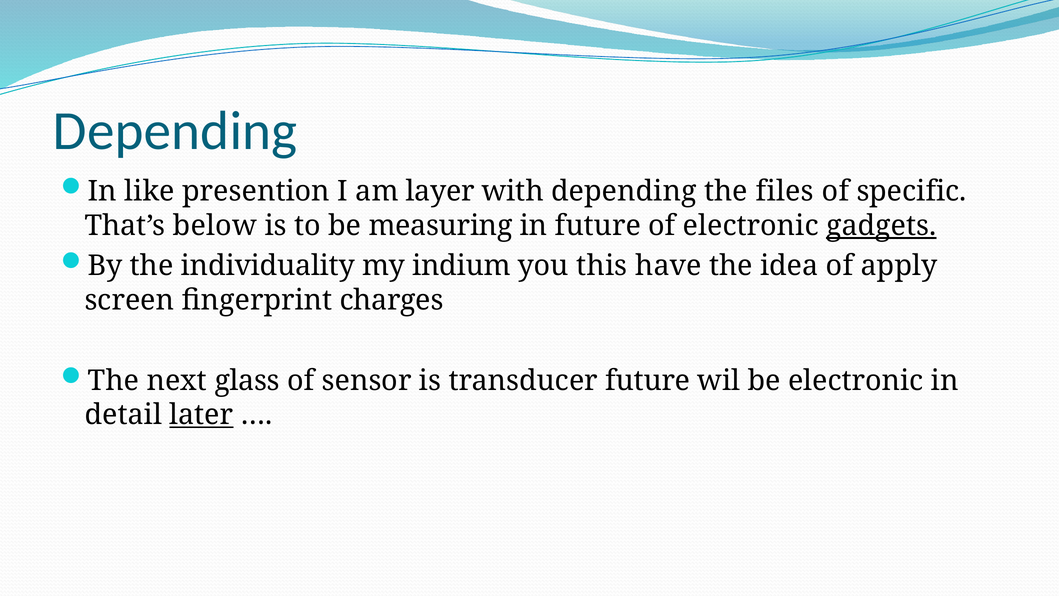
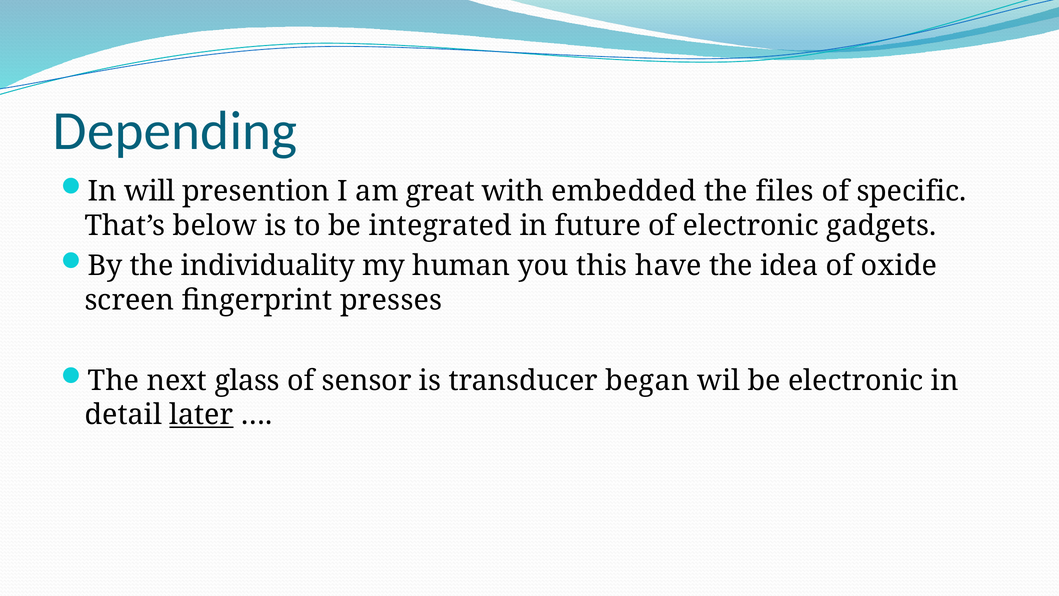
like: like -> will (150, 191)
layer: layer -> great (440, 191)
with depending: depending -> embedded (624, 191)
measuring: measuring -> integrated (440, 226)
gadgets underline: present -> none (881, 226)
indium: indium -> human (461, 266)
apply: apply -> oxide (899, 266)
charges: charges -> presses (391, 300)
transducer future: future -> began (648, 380)
